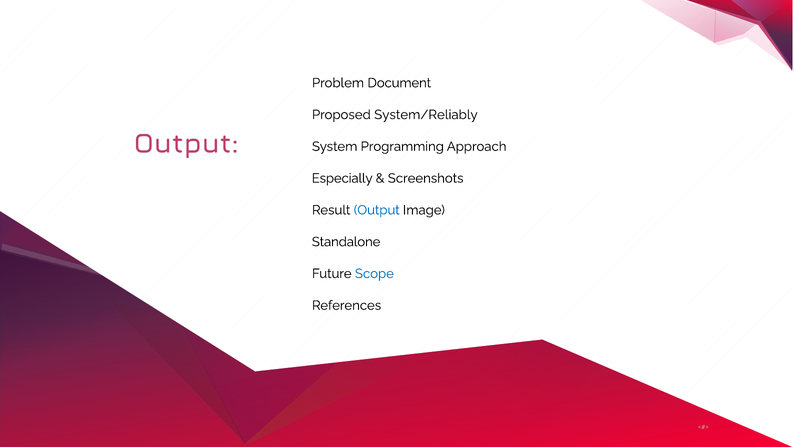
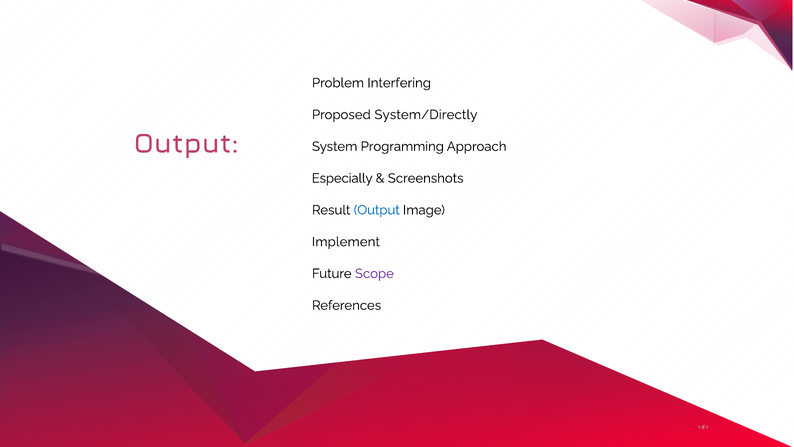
Document: Document -> Interfering (399, 83)
System/Reliably: System/Reliably -> System/Directly (426, 115)
Standalone: Standalone -> Implement (346, 242)
Scope colour: blue -> purple (374, 273)
